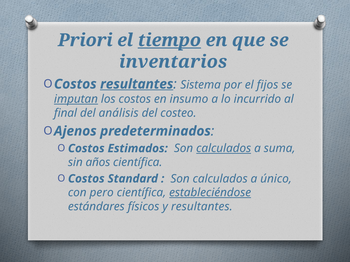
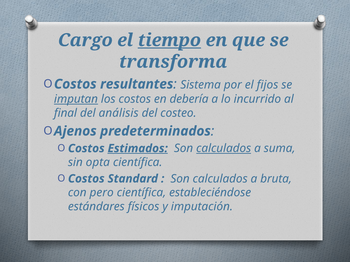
Priori: Priori -> Cargo (85, 40)
inventarios: inventarios -> transforma (173, 62)
resultantes underline: present -> none (137, 84)
insumo: insumo -> debería (189, 99)
Estimados underline: none -> present (138, 149)
años: años -> opta (98, 163)
único: único -> bruta (276, 179)
estableciéndose underline: present -> none (210, 193)
y resultantes: resultantes -> imputación (202, 207)
